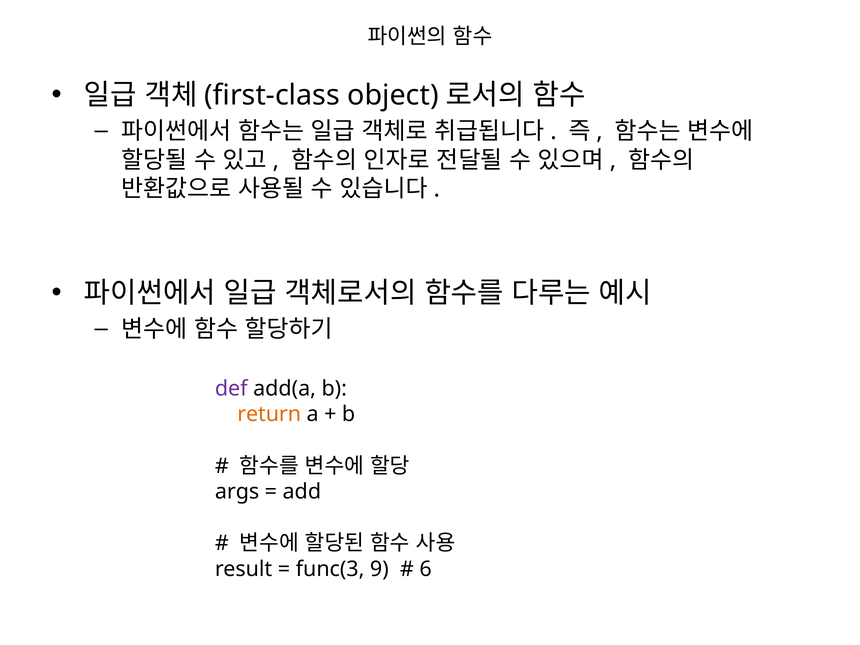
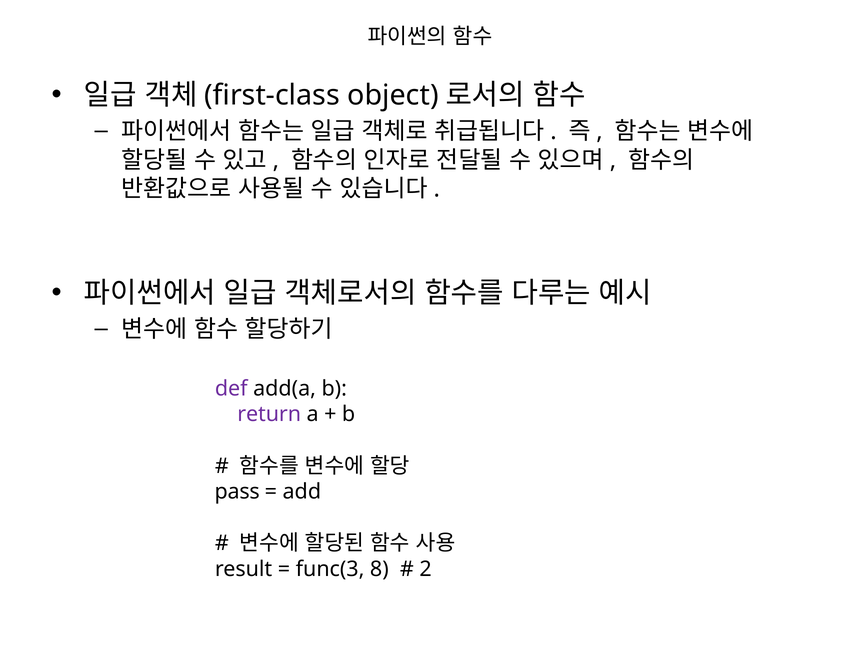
return colour: orange -> purple (269, 414)
args: args -> pass (237, 492)
9: 9 -> 8 (379, 569)
6: 6 -> 2 (426, 569)
